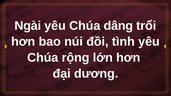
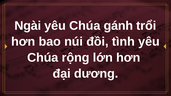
dâng: dâng -> gánh (118, 26)
